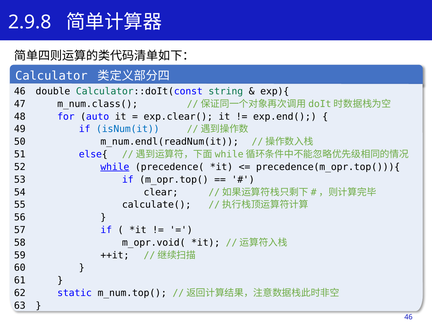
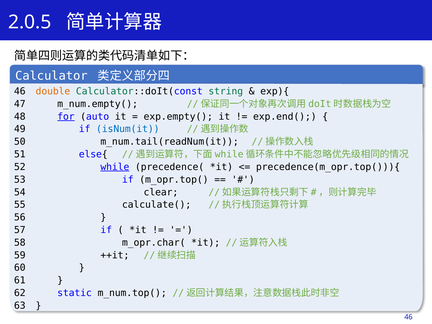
2.9.8: 2.9.8 -> 2.0.5 (30, 22)
double colour: black -> orange (53, 91)
m_num.class(: m_num.class( -> m_num.empty( (98, 104)
for underline: none -> present (66, 117)
exp.clear(: exp.clear( -> exp.empty( (178, 117)
m_num.endl(readNum(it: m_num.endl(readNum(it -> m_num.tail(readNum(it (170, 142)
m_opr.void(: m_opr.void( -> m_opr.char( (154, 243)
